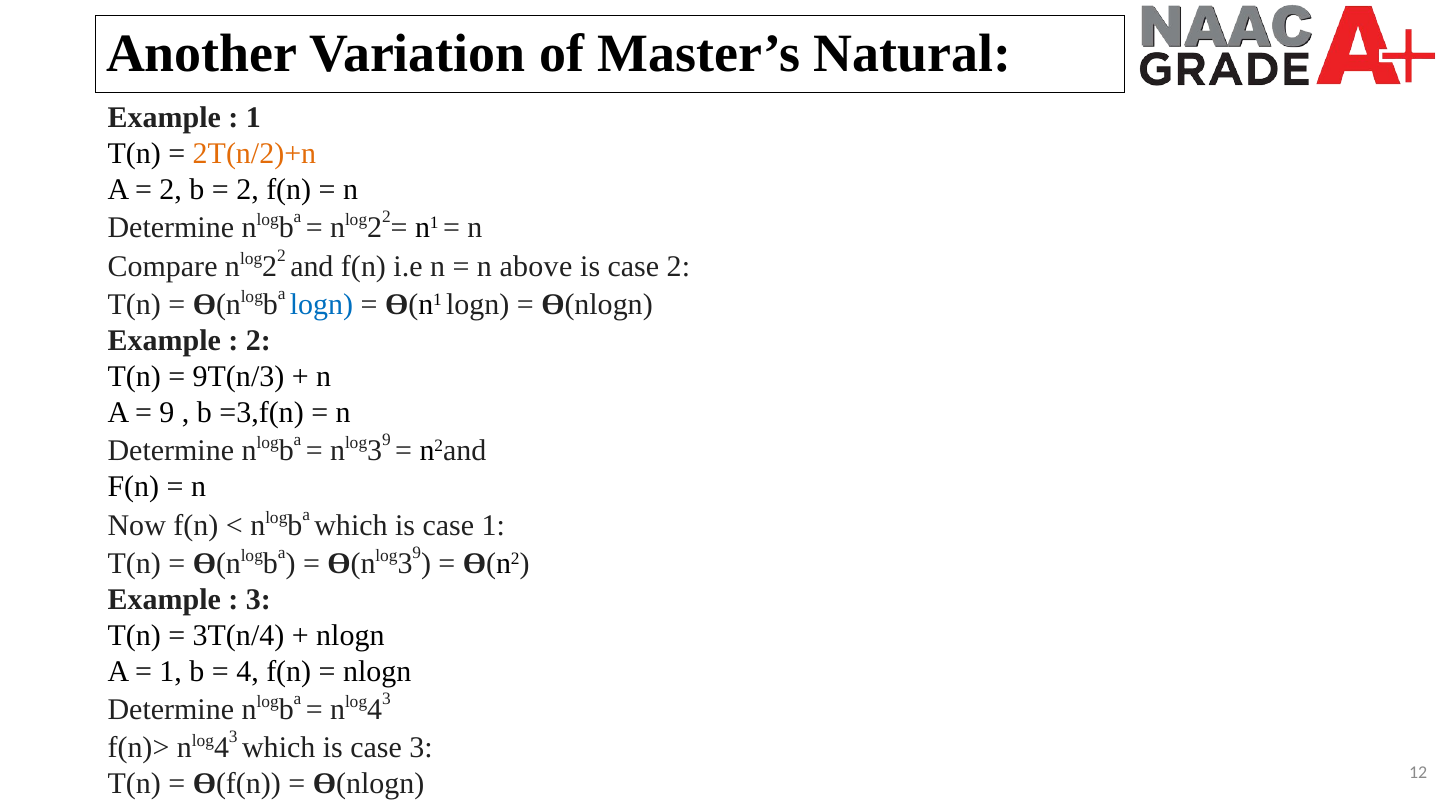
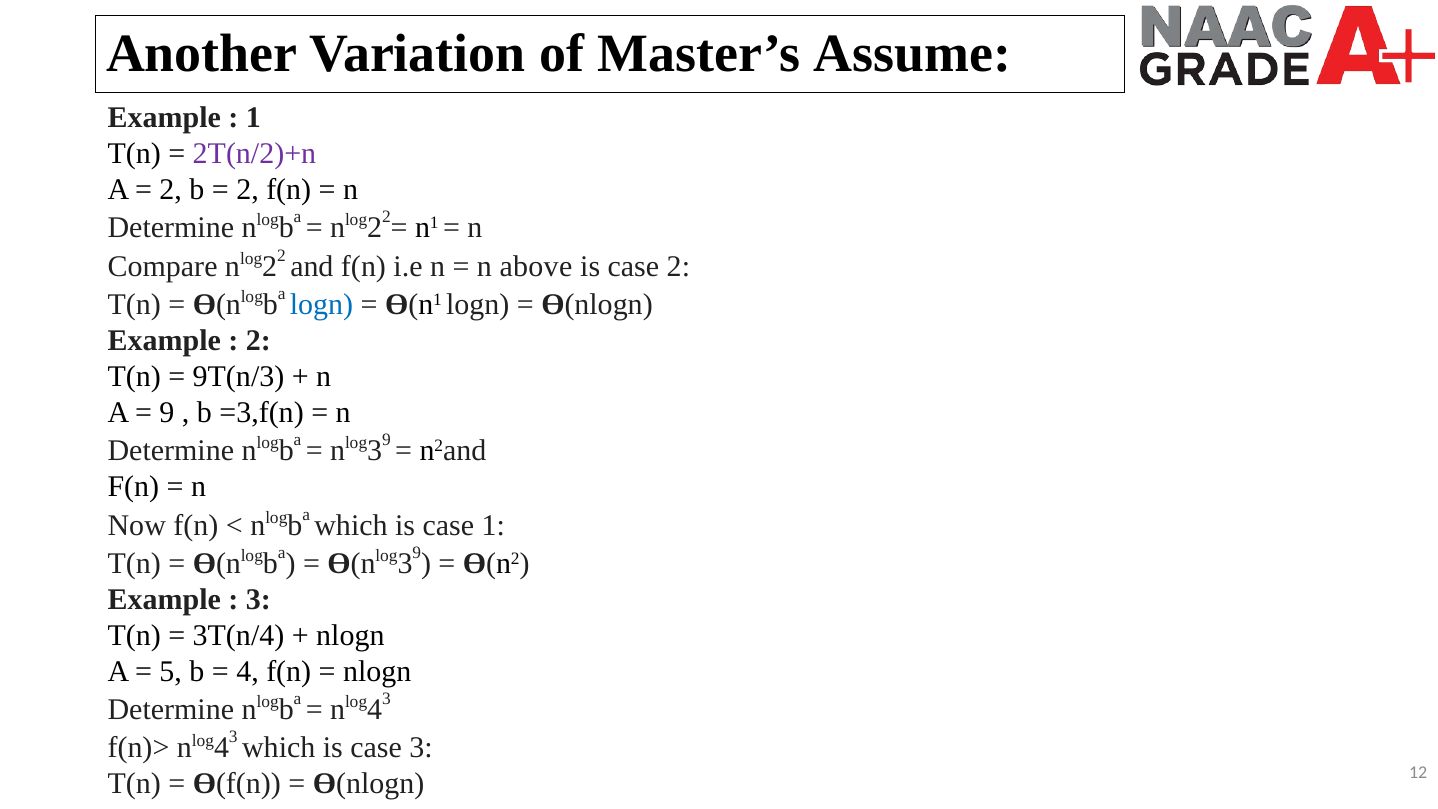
Natural: Natural -> Assume (912, 54)
2T(n/2)+n colour: orange -> purple (254, 154)
1: 1 -> 5 (171, 671)
